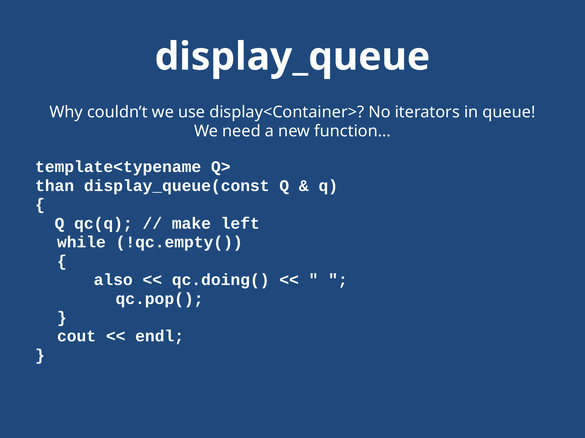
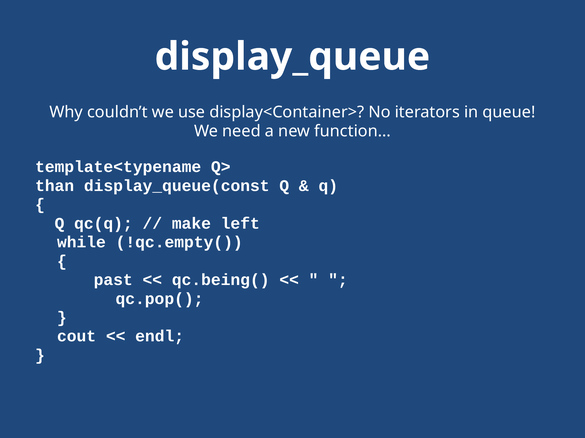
also: also -> past (113, 280)
qc.doing(: qc.doing( -> qc.being( (221, 280)
